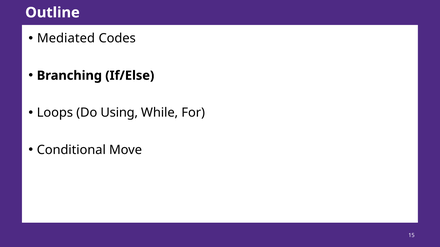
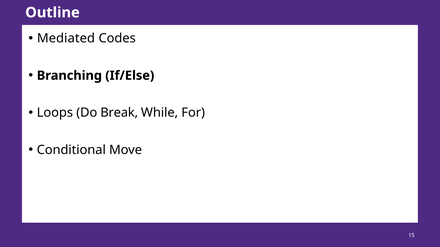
Using: Using -> Break (119, 113)
